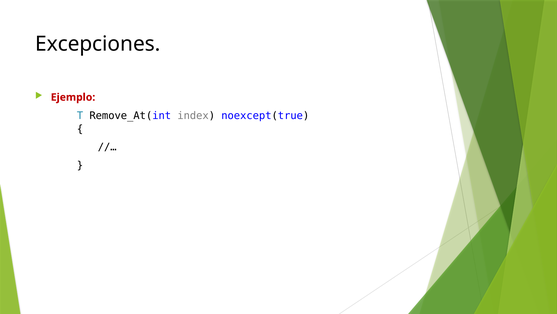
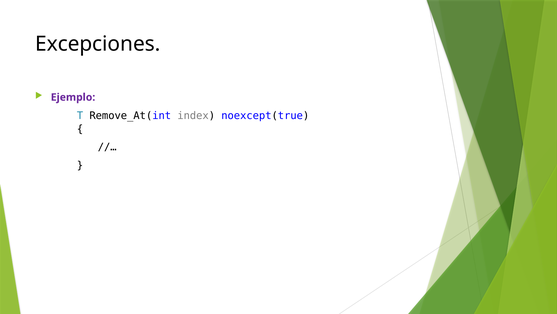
Ejemplo colour: red -> purple (73, 97)
